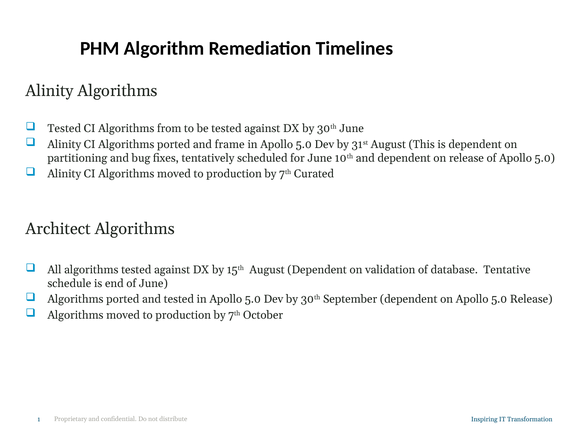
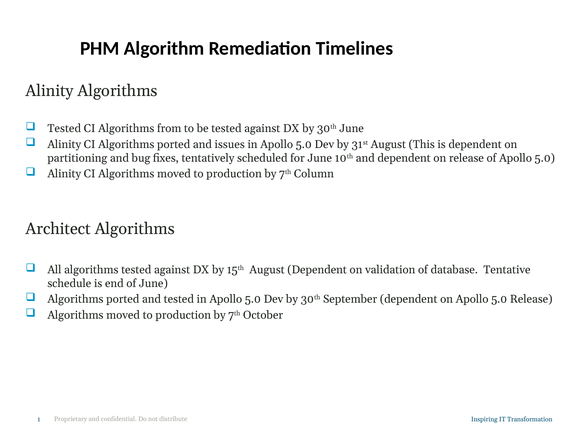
frame: frame -> issues (230, 145)
Curated: Curated -> Column (314, 174)
